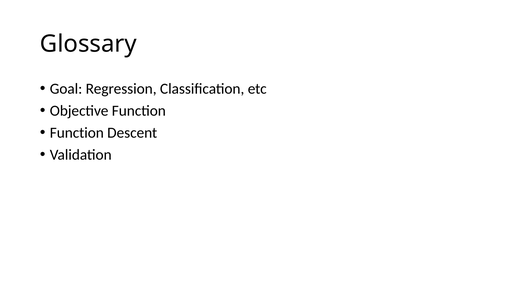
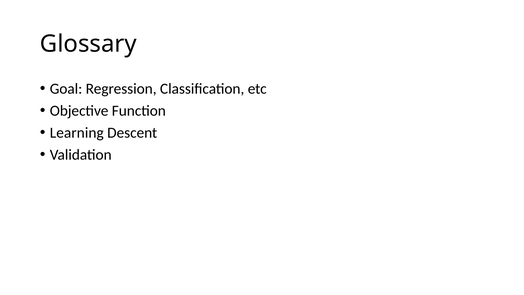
Function: Function -> Learning (77, 133)
